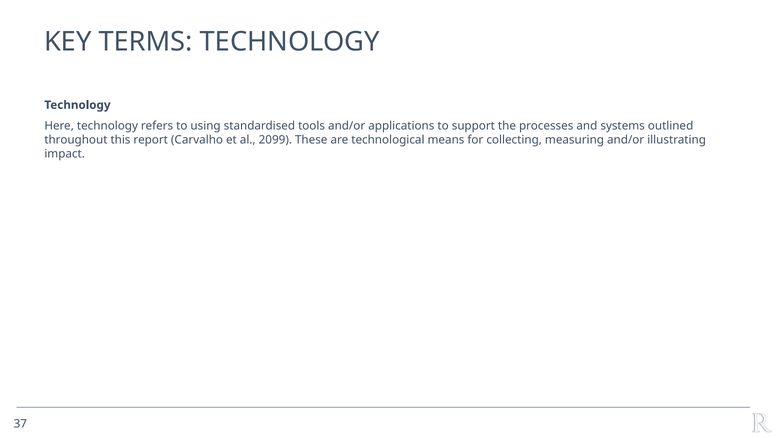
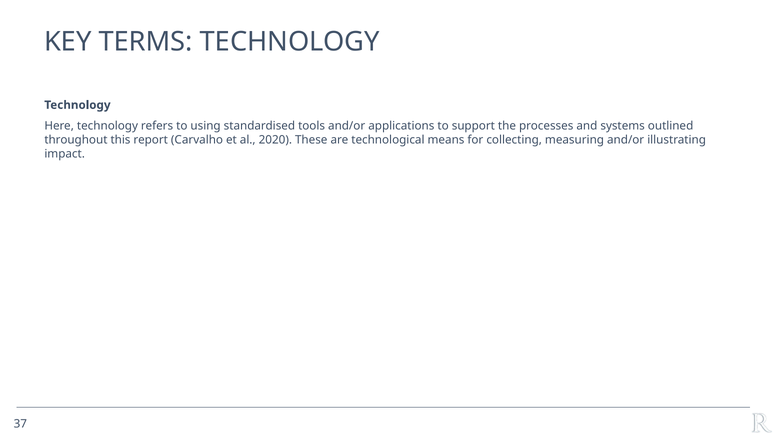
2099: 2099 -> 2020 (275, 140)
